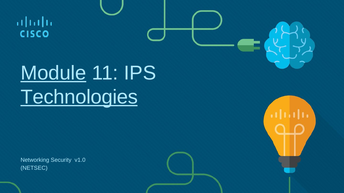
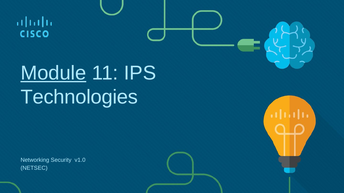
Technologies underline: present -> none (79, 97)
